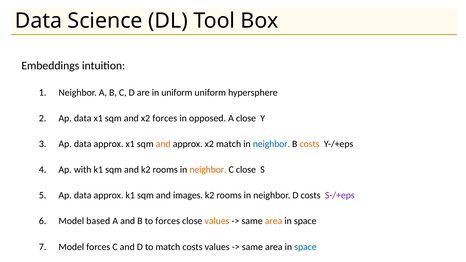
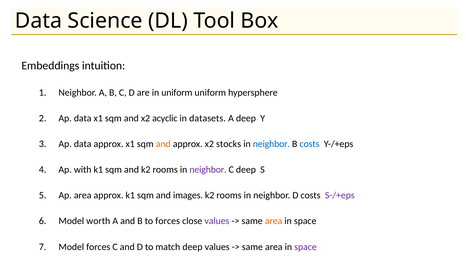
x2 forces: forces -> acyclic (165, 118)
opposed: opposed -> datasets (207, 118)
A close: close -> deep (246, 118)
x2 match: match -> stocks (229, 144)
costs colour: orange -> blue (309, 144)
neighbor colour: orange -> purple (208, 170)
C close: close -> deep (246, 170)
data: data -> area (83, 195)
based: based -> worth (98, 221)
values colour: orange -> purple (217, 221)
match costs: costs -> deep (192, 247)
space colour: blue -> purple (305, 247)
